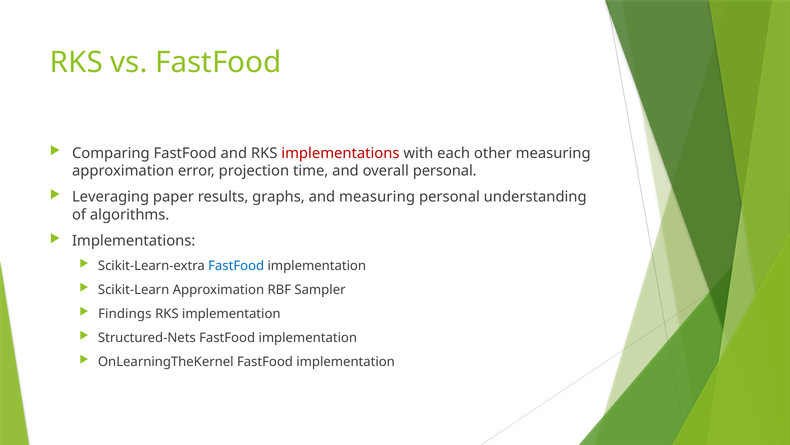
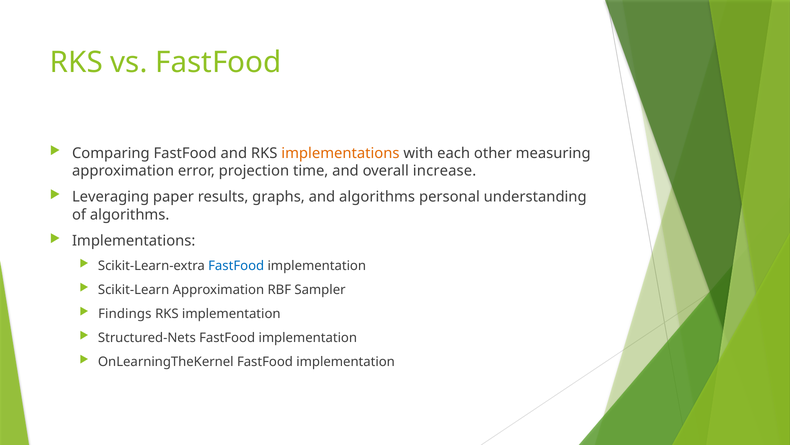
implementations colour: red -> orange (340, 153)
overall personal: personal -> increase (445, 171)
and measuring: measuring -> algorithms (377, 197)
